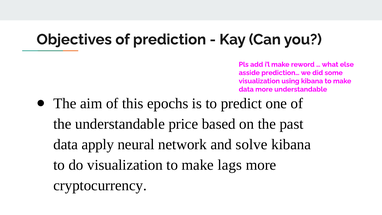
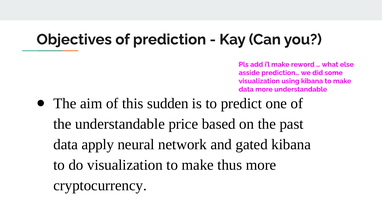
epochs: epochs -> sudden (168, 103)
solve: solve -> gated (252, 144)
lags: lags -> thus (230, 165)
